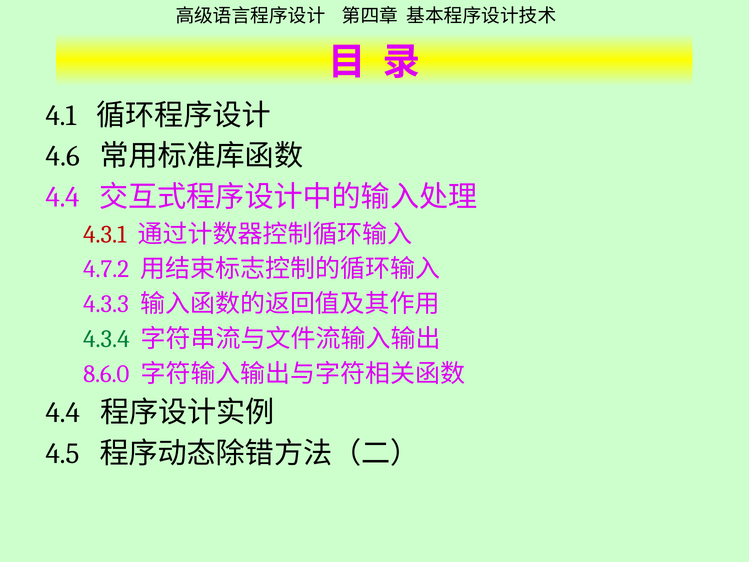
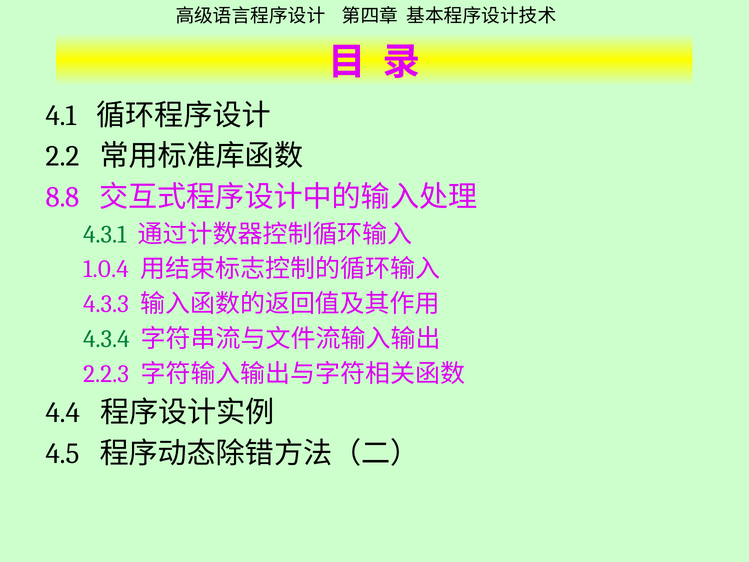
4.6: 4.6 -> 2.2 (63, 156)
4.4: 4.4 -> 8.8 (63, 197)
4.3.1 colour: red -> green (105, 234)
4.7.2: 4.7.2 -> 1.0.4 (106, 269)
8.6.0: 8.6.0 -> 2.2.3 (106, 374)
